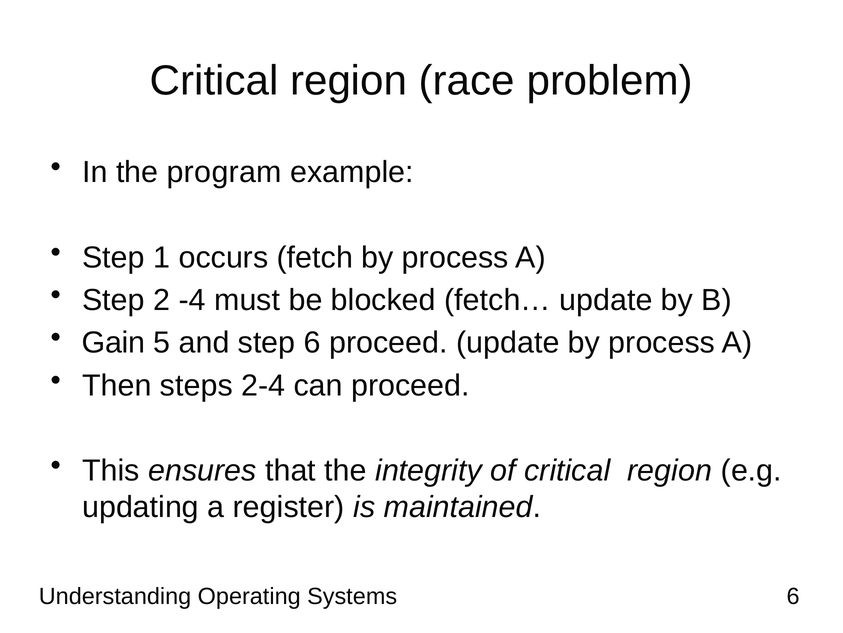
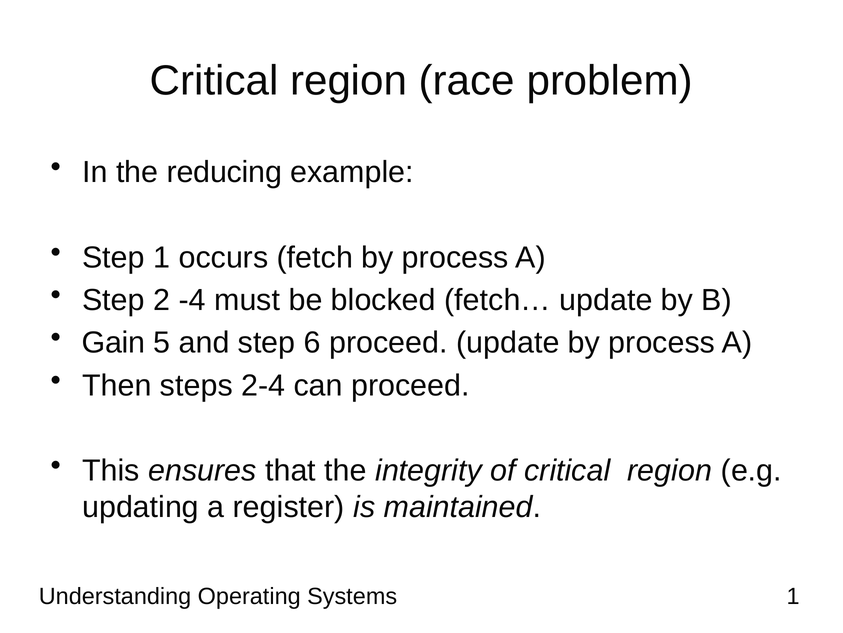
program: program -> reducing (224, 172)
Systems 6: 6 -> 1 (793, 596)
